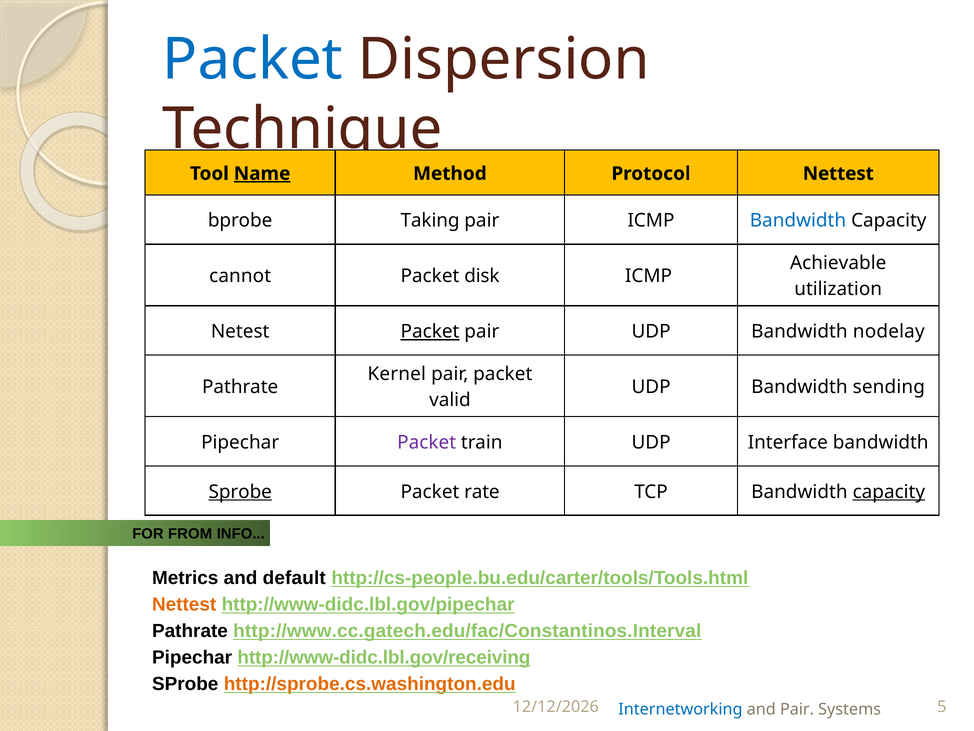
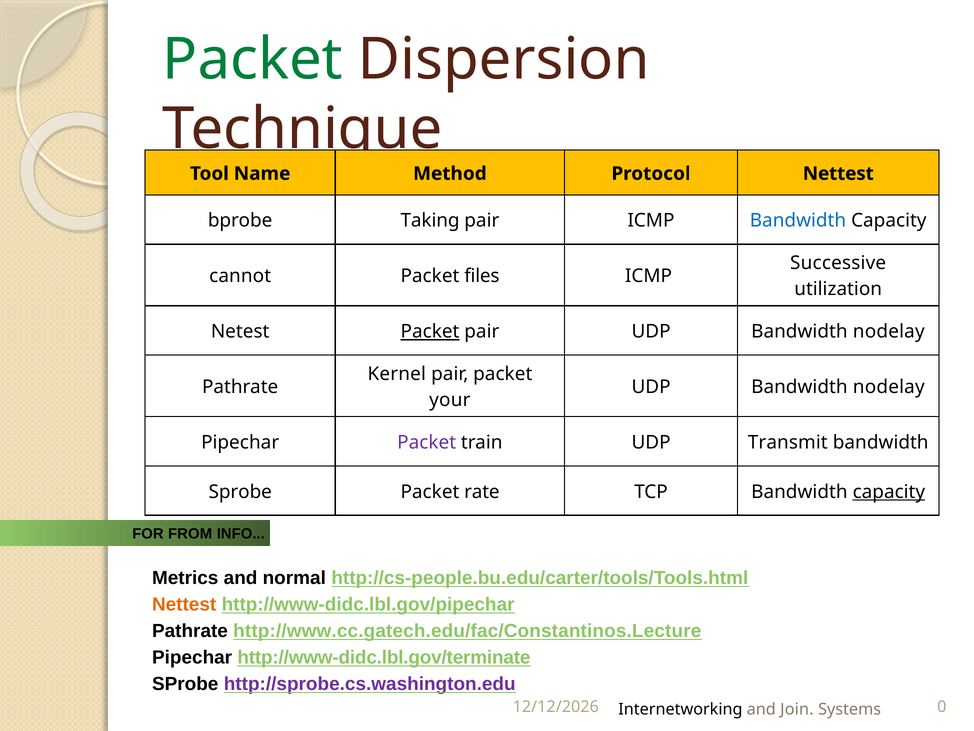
Packet colour: blue -> green (253, 59)
Name underline: present -> none (262, 173)
Achievable: Achievable -> Successive (838, 263)
disk: disk -> files (482, 276)
sending: sending -> nodelay (889, 387)
valid: valid -> your (450, 400)
Interface: Interface -> Transmit (788, 442)
Sprobe underline: present -> none (240, 491)
default: default -> normal (294, 578)
http://www.cc.gatech.edu/fac/Constantinos.Interval: http://www.cc.gatech.edu/fac/Constantinos.Interval -> http://www.cc.gatech.edu/fac/Constantinos.Lecture (467, 631)
http://www-didc.lbl.gov/receiving: http://www-didc.lbl.gov/receiving -> http://www-didc.lbl.gov/terminate (384, 657)
http://sprobe.cs.washington.edu colour: orange -> purple (370, 684)
Internetworking colour: blue -> black (680, 709)
and Pair: Pair -> Join (797, 709)
5: 5 -> 0 (942, 706)
